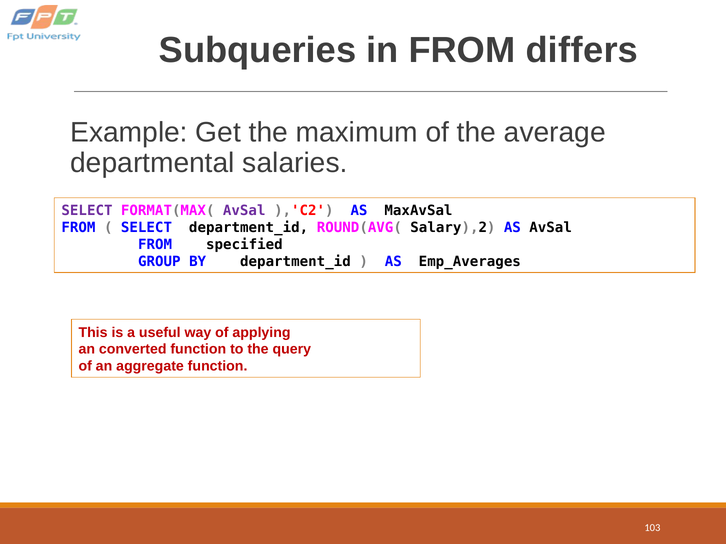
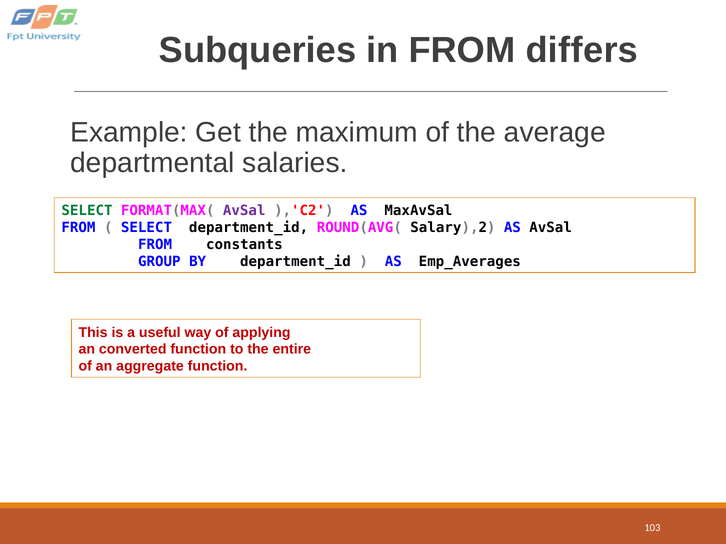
SELECT colour: purple -> green (87, 211)
specified: specified -> constants (244, 245)
query: query -> entire (292, 350)
